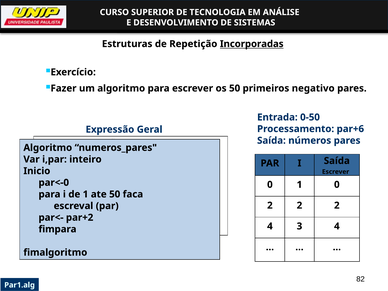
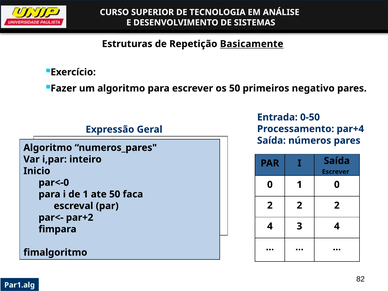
Incorporadas: Incorporadas -> Basicamente (252, 44)
par+6: par+6 -> par+4 (350, 129)
